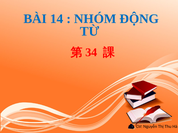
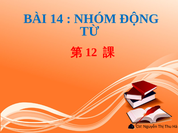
34: 34 -> 12 (91, 53)
